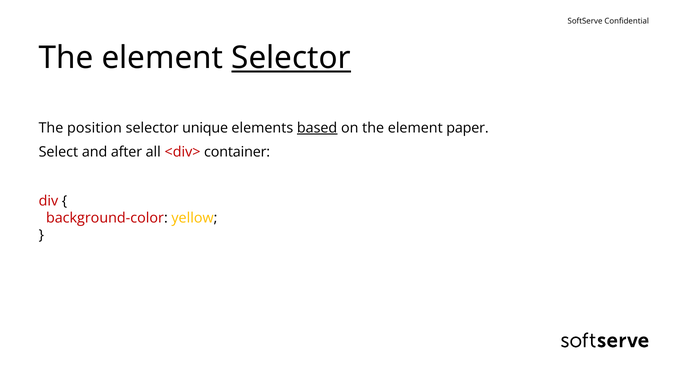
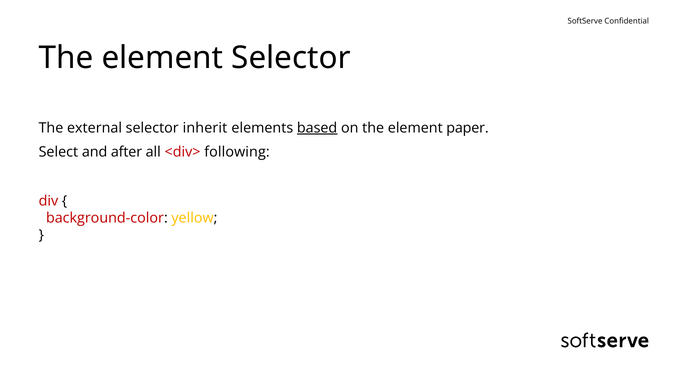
Selector underline: present -> none (291, 58)
position: position -> external (95, 128)
unique: unique -> inherit (205, 128)
container: container -> following (237, 152)
